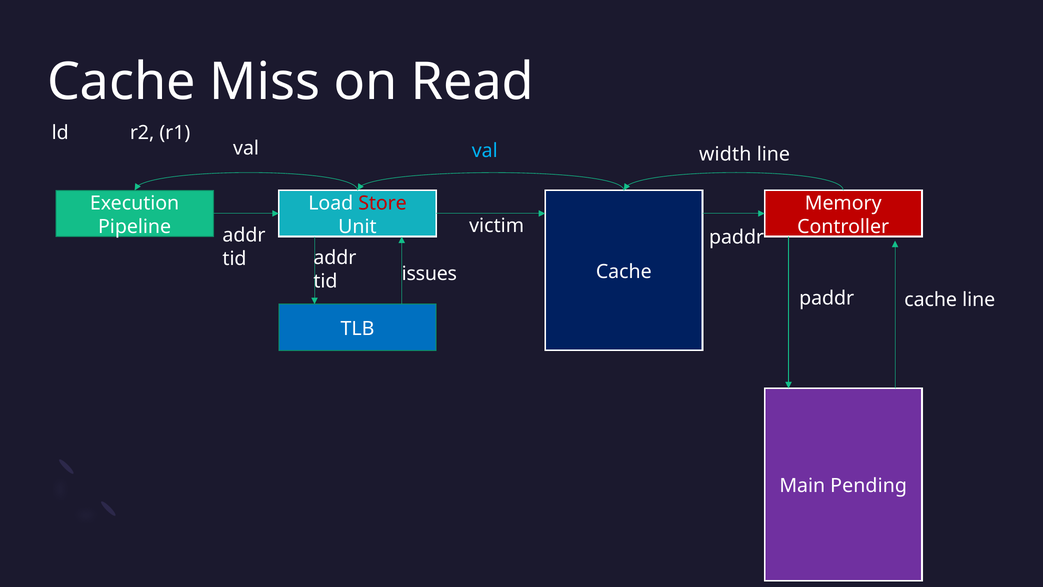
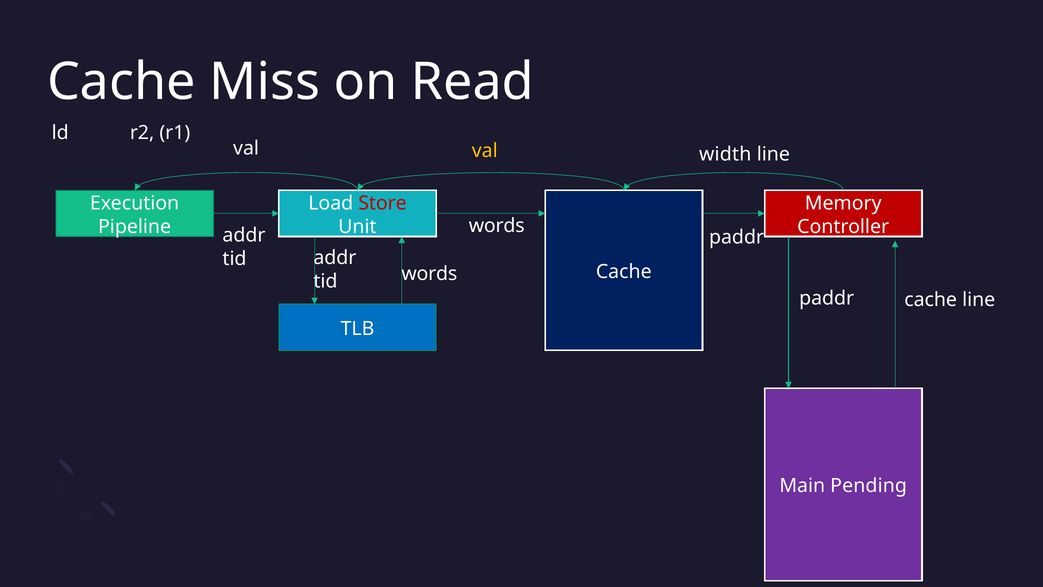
val colour: light blue -> yellow (485, 151)
victim: victim -> words (497, 226)
tid issues: issues -> words (429, 274)
